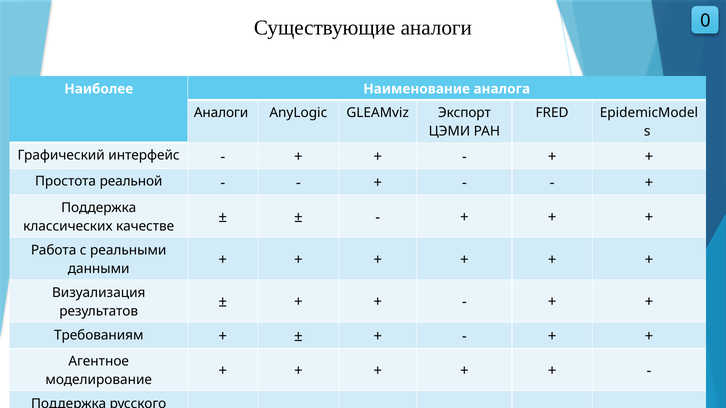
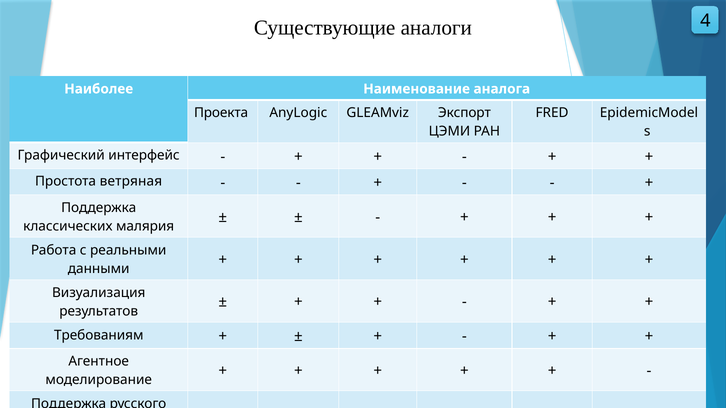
0: 0 -> 4 (705, 21)
Аналоги: Аналоги -> Проекта (221, 113)
реальной: реальной -> ветряная (131, 182)
качестве: качестве -> малярия (145, 226)
